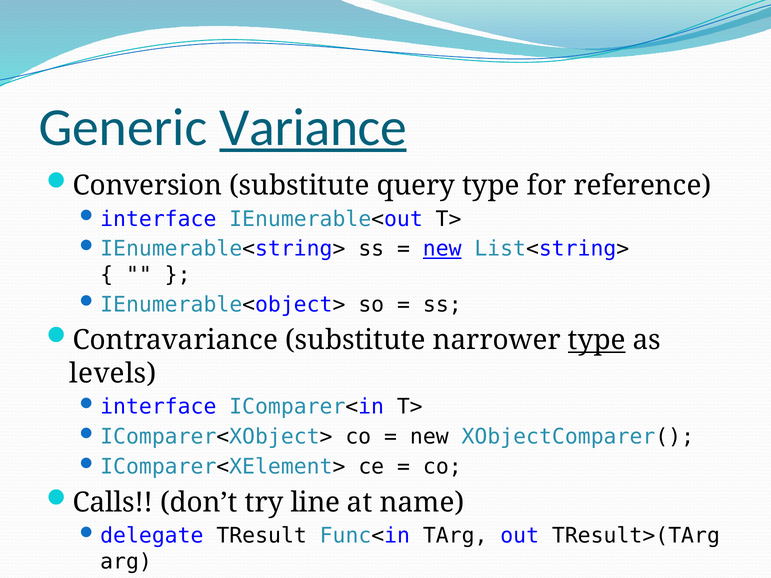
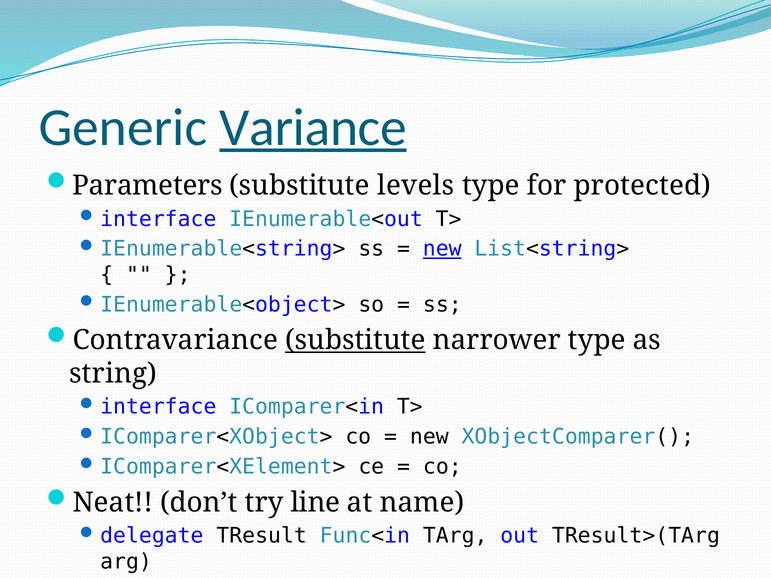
Conversion: Conversion -> Parameters (147, 186)
query: query -> levels (416, 186)
reference: reference -> protected (642, 186)
substitute underline: none -> present (355, 340)
type underline: present -> none (597, 340)
levels: levels -> string (113, 374)
Calls: Calls -> Neat (113, 503)
